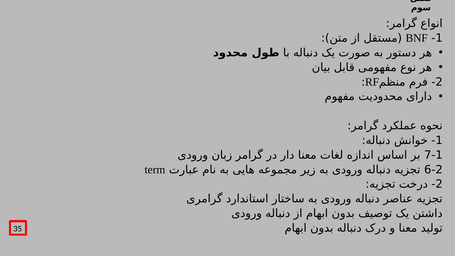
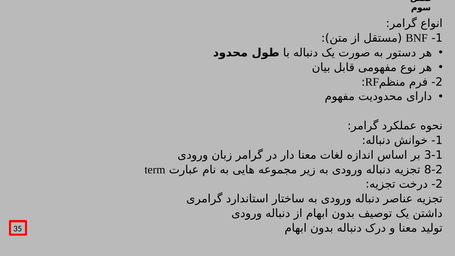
7-1: 7-1 -> 3-1 (433, 155)
6-2: 6-2 -> 8-2 (433, 170)
